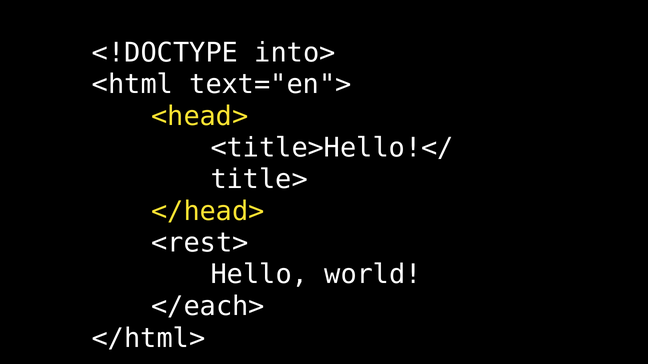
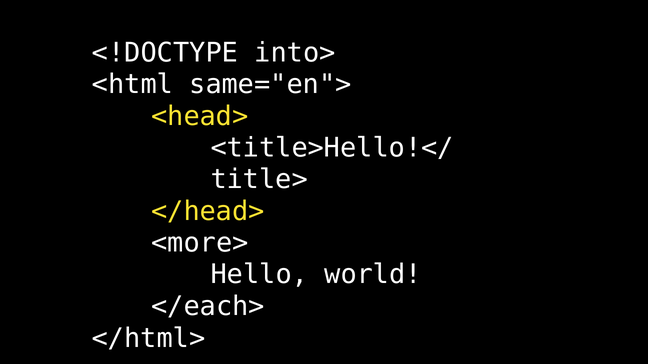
text="en">: text="en"> -> same="en"> (270, 85)
<rest>: <rest> -> <more> (200, 243)
